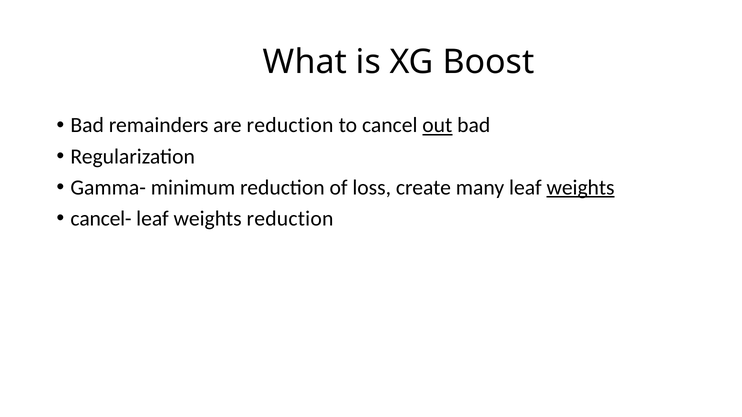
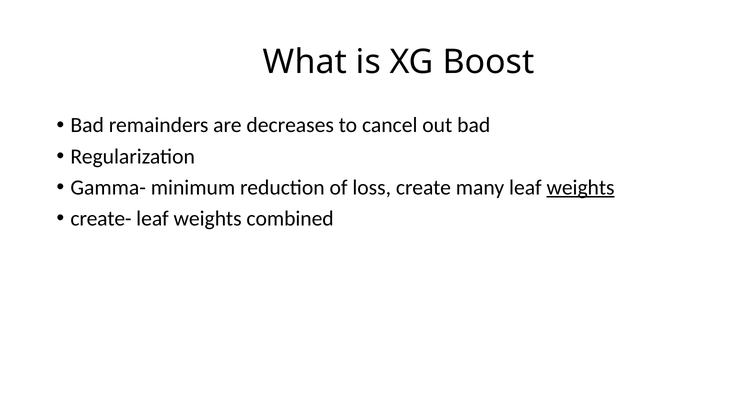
are reduction: reduction -> decreases (290, 125)
out underline: present -> none (437, 125)
cancel-: cancel- -> create- (101, 219)
weights reduction: reduction -> combined (290, 219)
